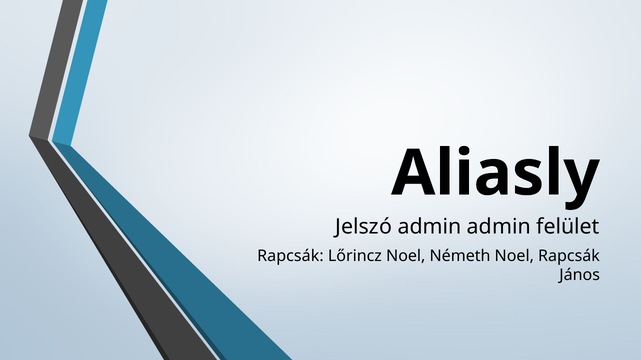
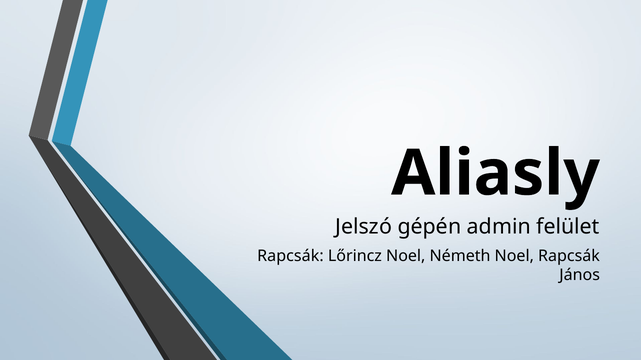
Jelszó admin: admin -> gépén (429, 227)
